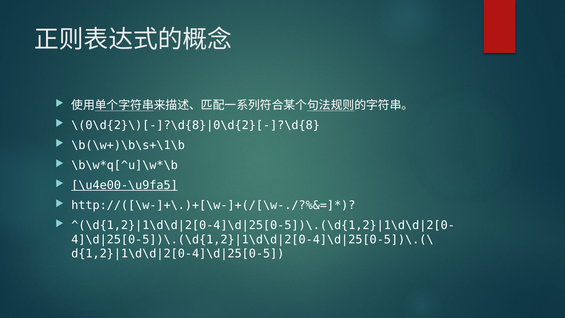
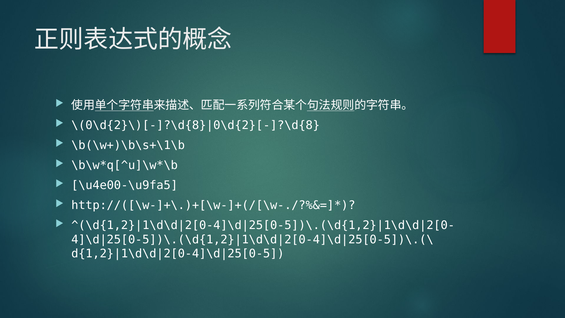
\u4e00-\u9fa5 underline: present -> none (125, 185)
